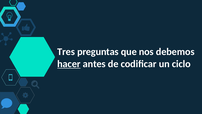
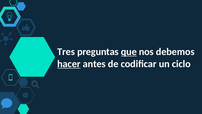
que underline: none -> present (129, 52)
